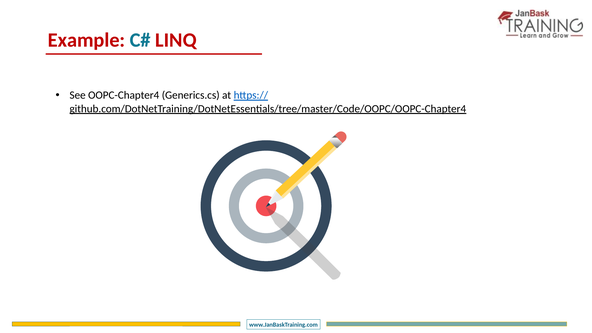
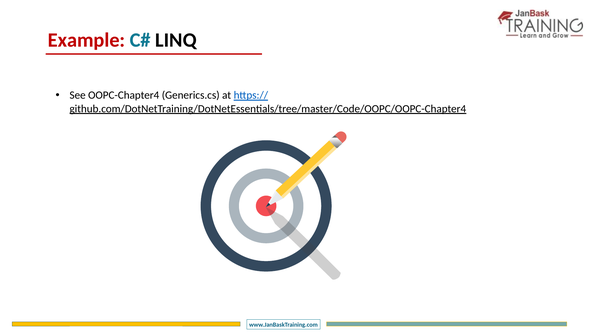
LINQ colour: red -> black (176, 40)
